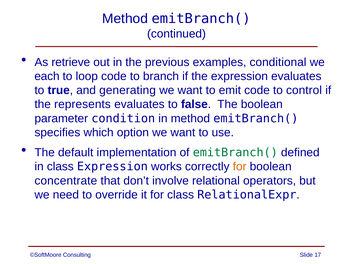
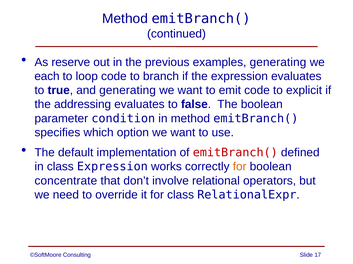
retrieve: retrieve -> reserve (71, 62)
examples conditional: conditional -> generating (278, 62)
control: control -> explicit (304, 91)
represents: represents -> addressing (83, 105)
emitBranch( colour: green -> red (235, 153)
